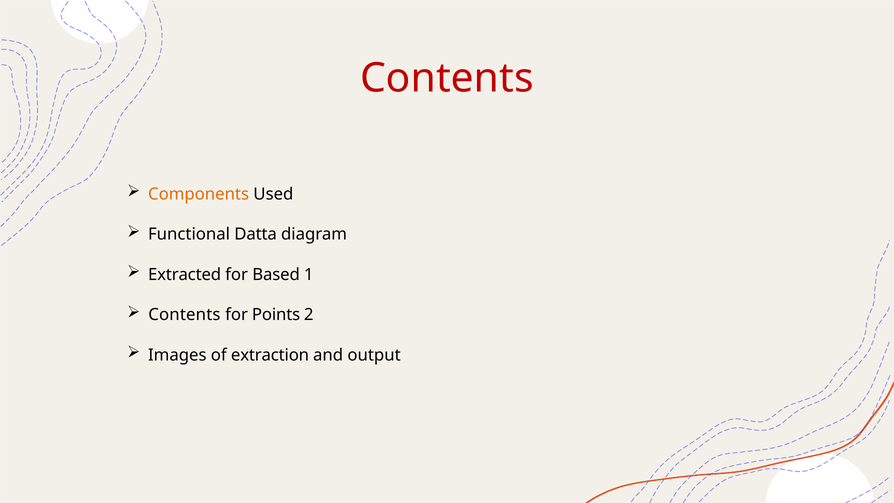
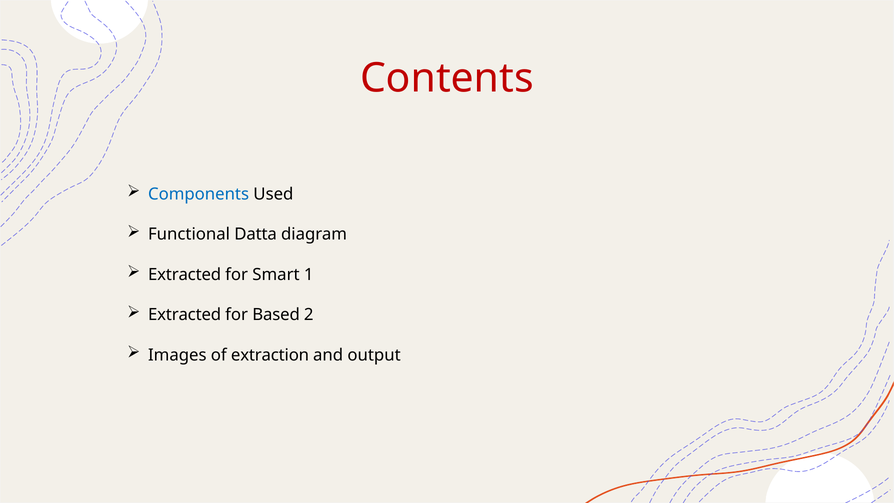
Components colour: orange -> blue (199, 194)
Based: Based -> Smart (276, 275)
Contents: Contents -> Extracted (185, 315)
Points: Points -> Based (276, 315)
